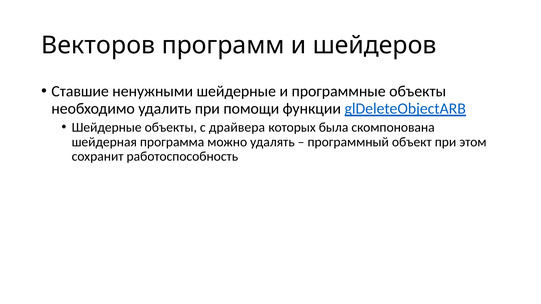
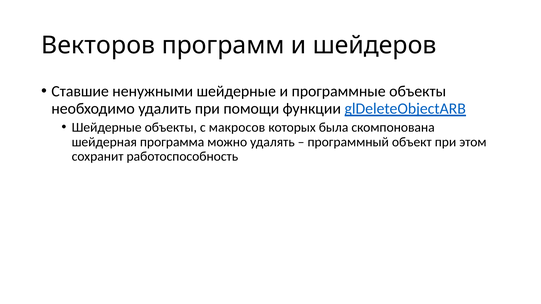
драйвера: драйвера -> макросов (237, 127)
